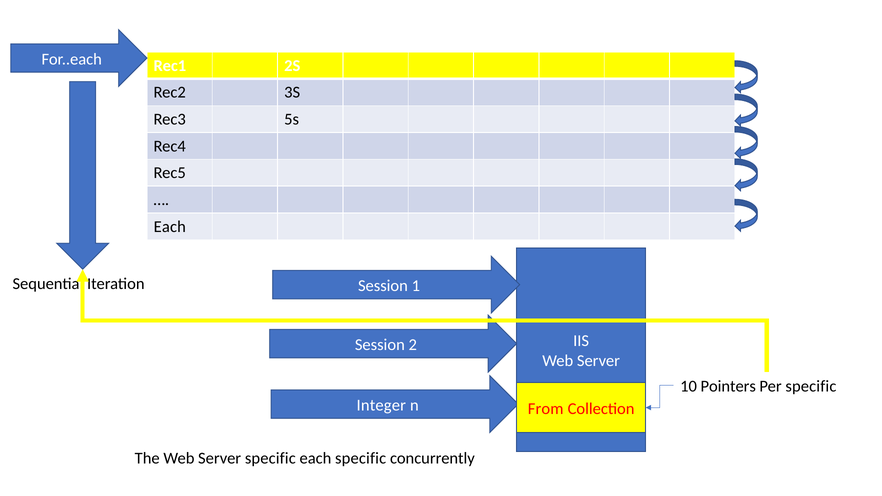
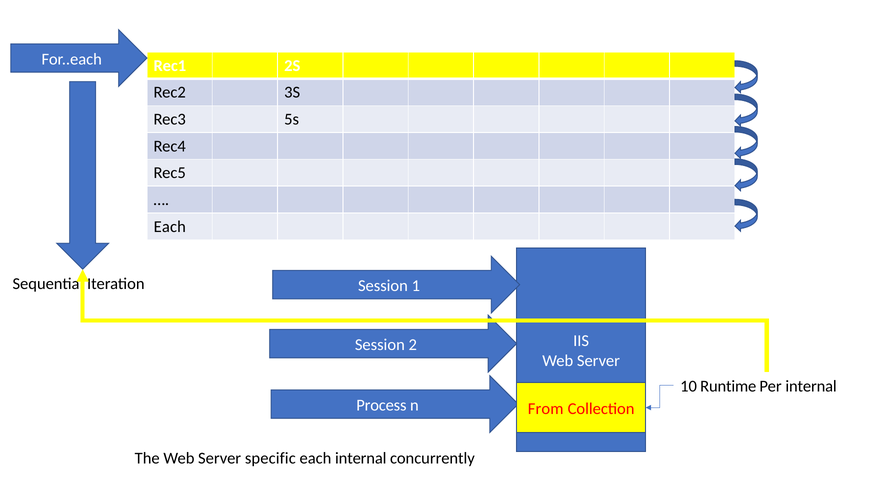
Pointers: Pointers -> Runtime (728, 386)
Per specific: specific -> internal (811, 386)
Integer: Integer -> Process (381, 405)
each specific: specific -> internal (361, 458)
